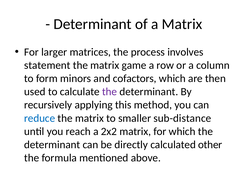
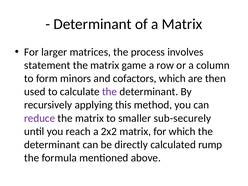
reduce colour: blue -> purple (40, 118)
sub-distance: sub-distance -> sub-securely (182, 118)
other: other -> rump (210, 145)
